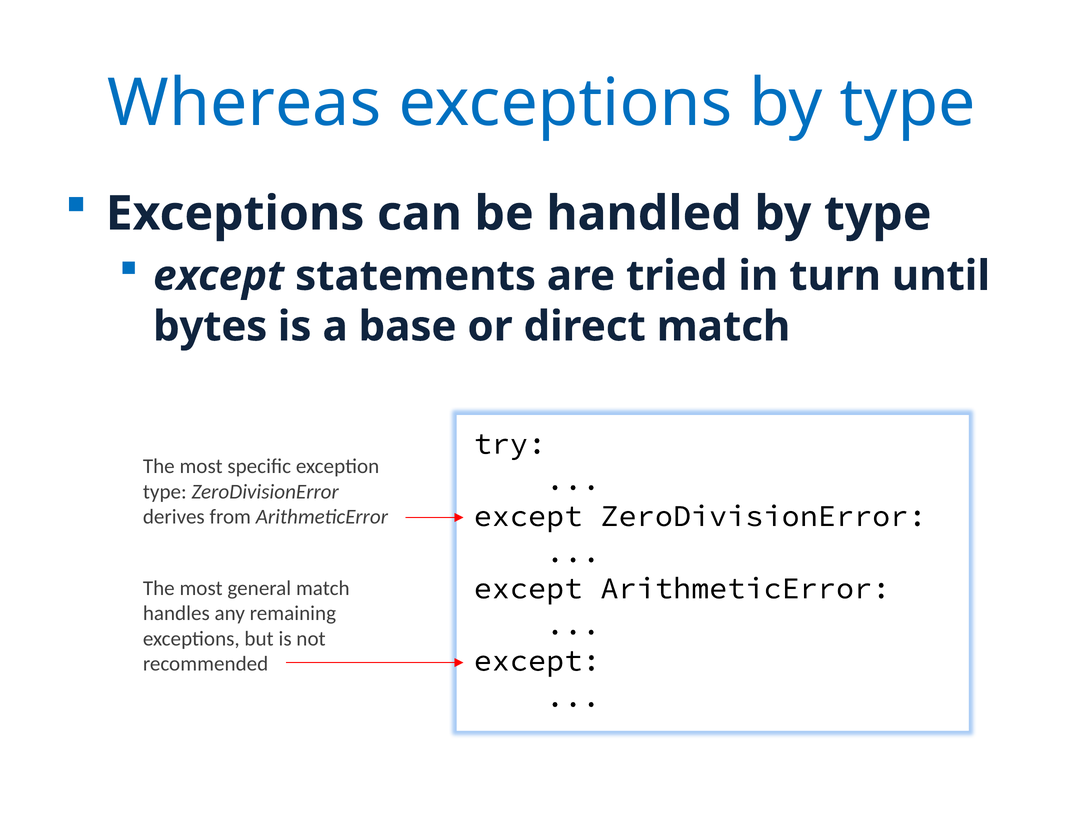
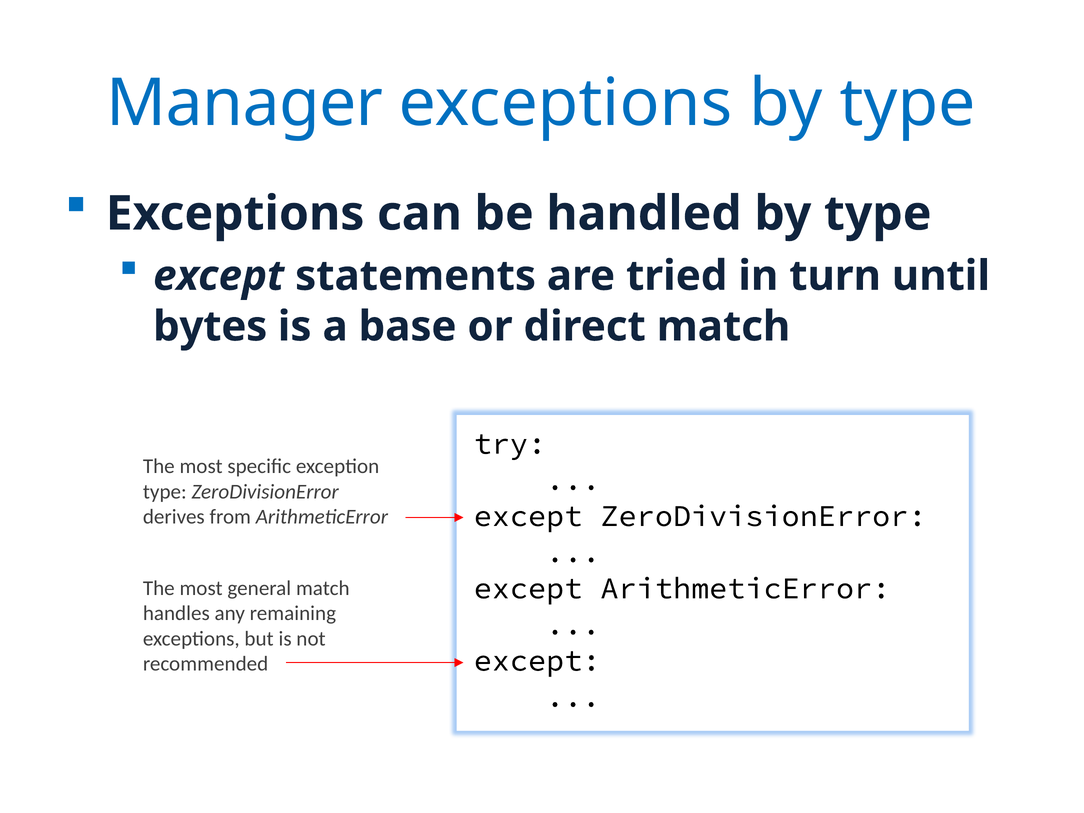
Whereas: Whereas -> Manager (245, 103)
